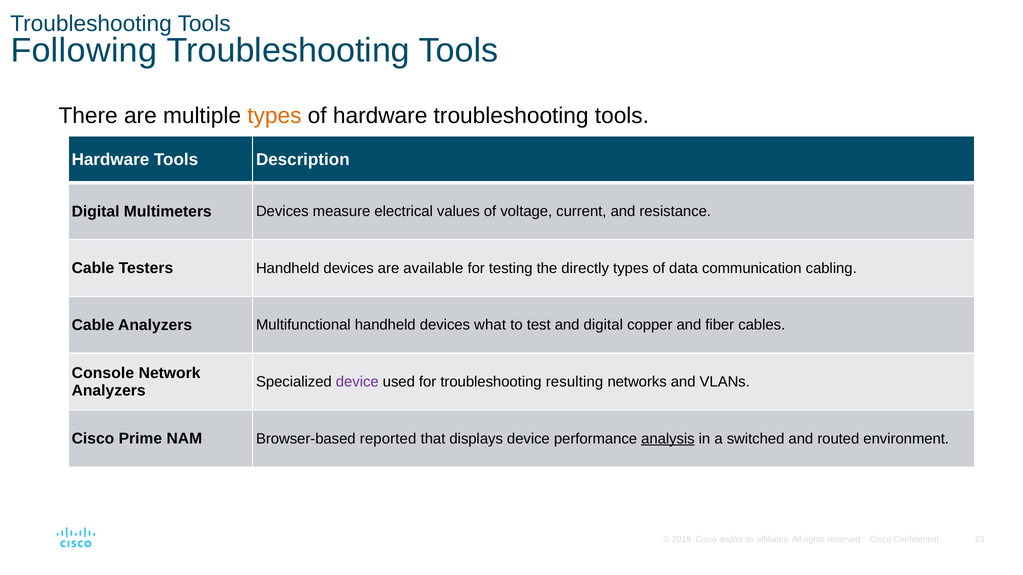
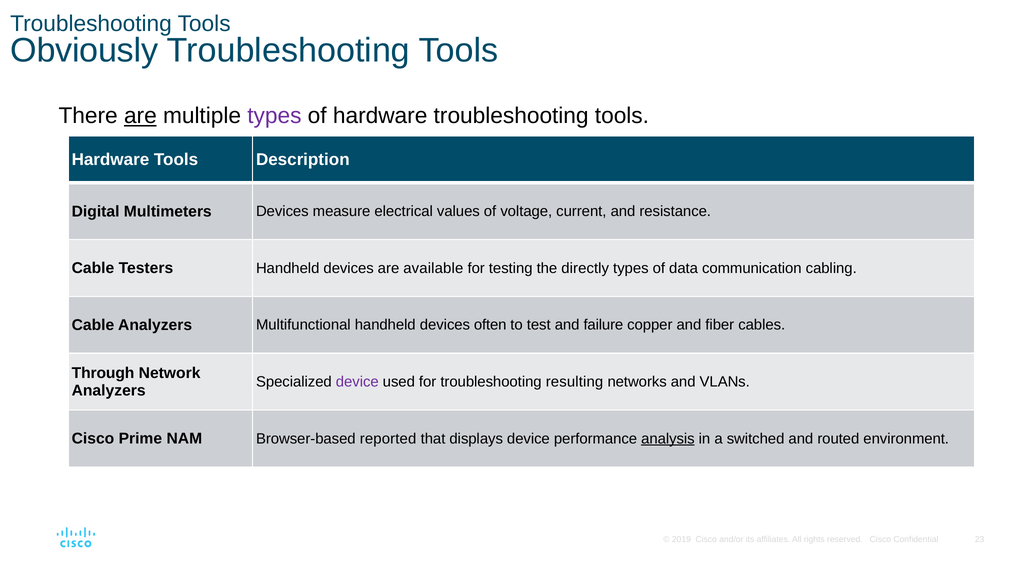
Following: Following -> Obviously (84, 50)
are underline: none -> present (140, 116)
types colour: orange -> purple (274, 116)
what: what -> often (490, 325)
and digital: digital -> failure (603, 325)
Console: Console -> Through (103, 374)
